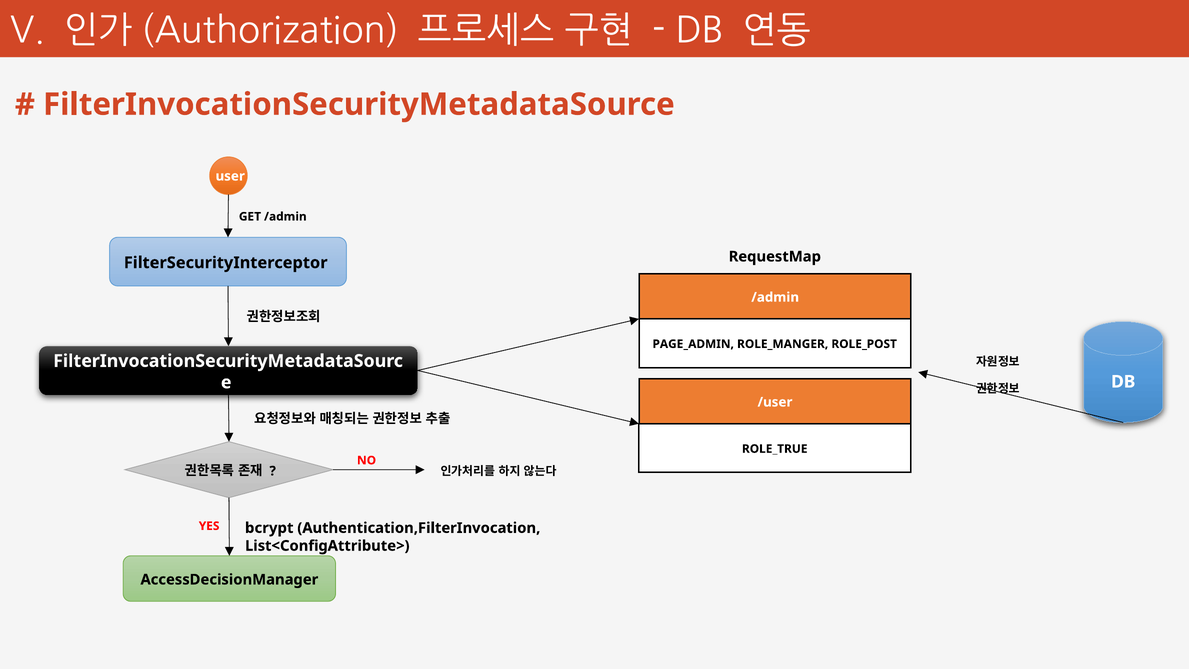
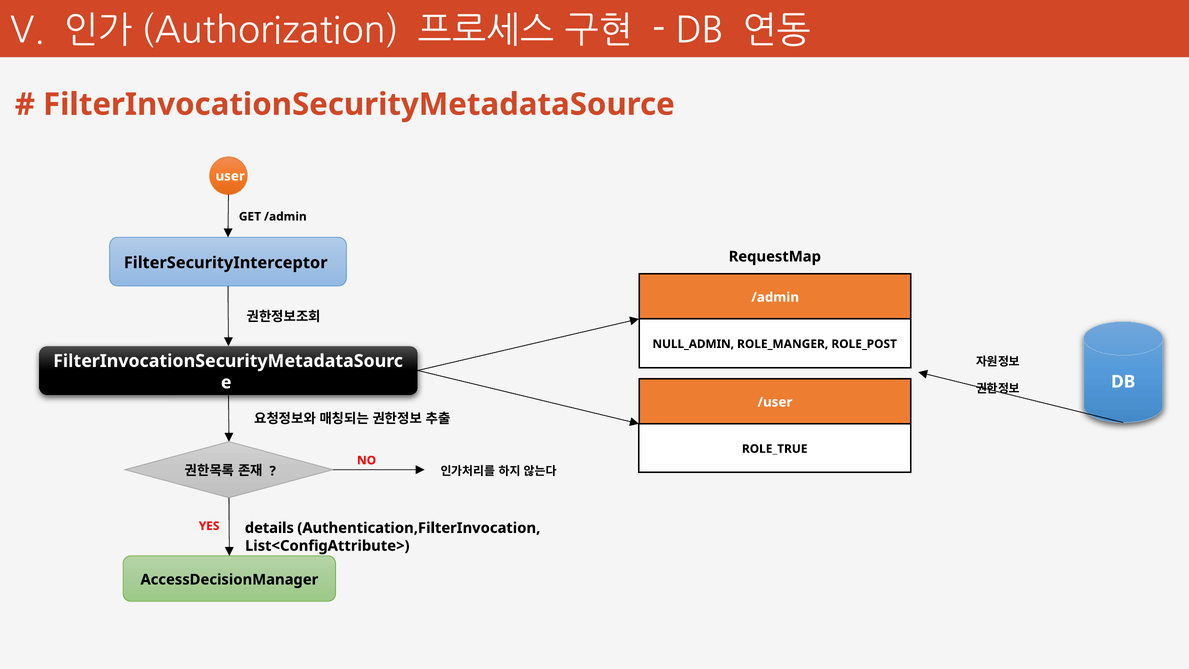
PAGE_ADMIN: PAGE_ADMIN -> NULL_ADMIN (693, 344)
bcrypt: bcrypt -> details (269, 528)
